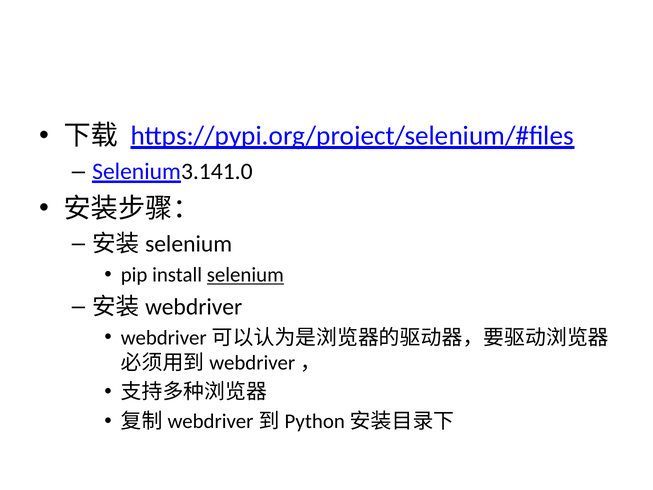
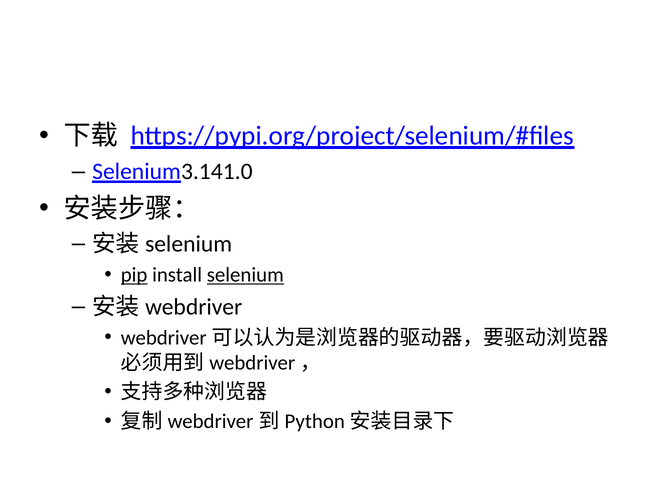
pip underline: none -> present (134, 275)
